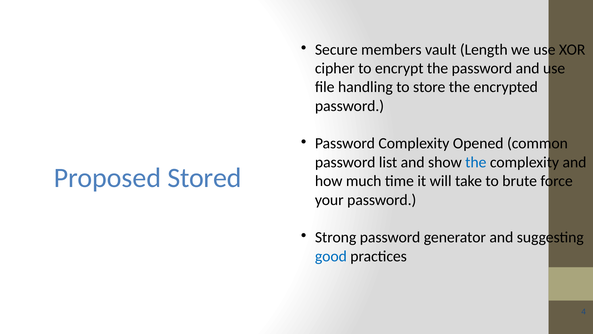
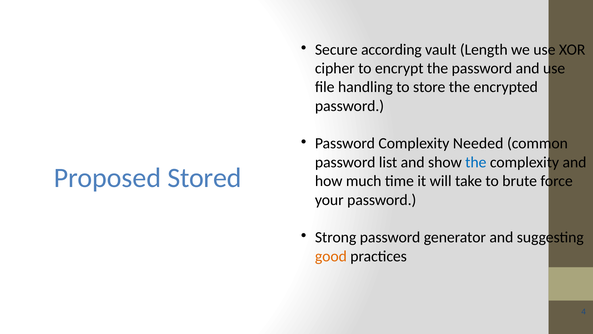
members: members -> according (391, 49)
Opened: Opened -> Needed (478, 143)
good colour: blue -> orange (331, 256)
